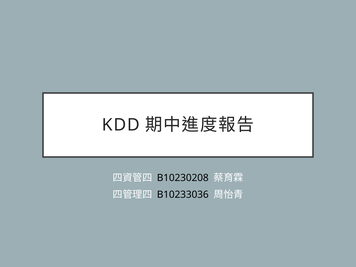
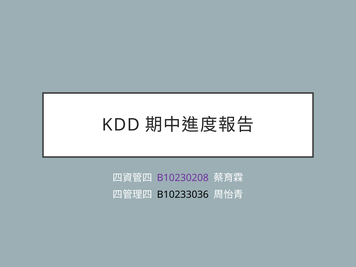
B10230208 colour: black -> purple (183, 178)
